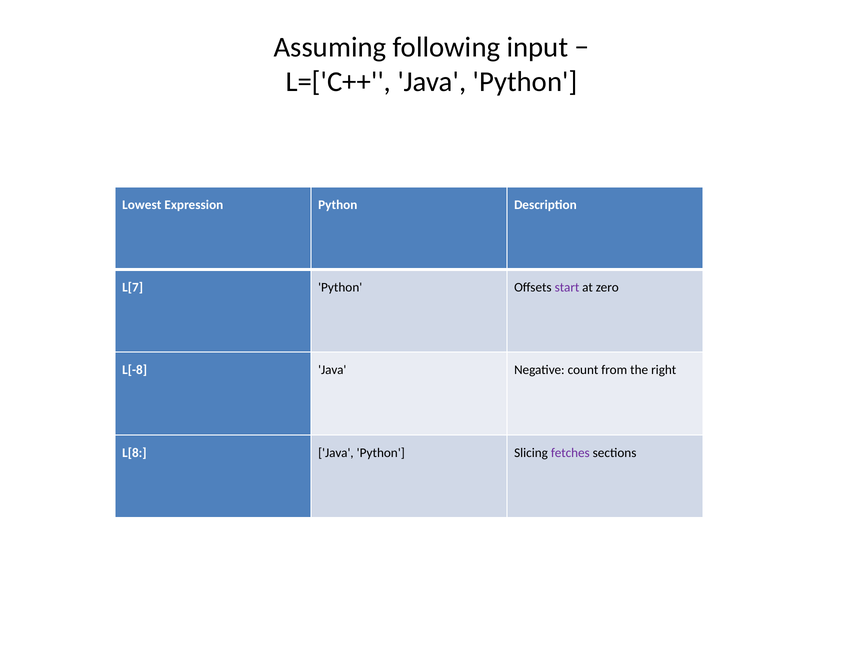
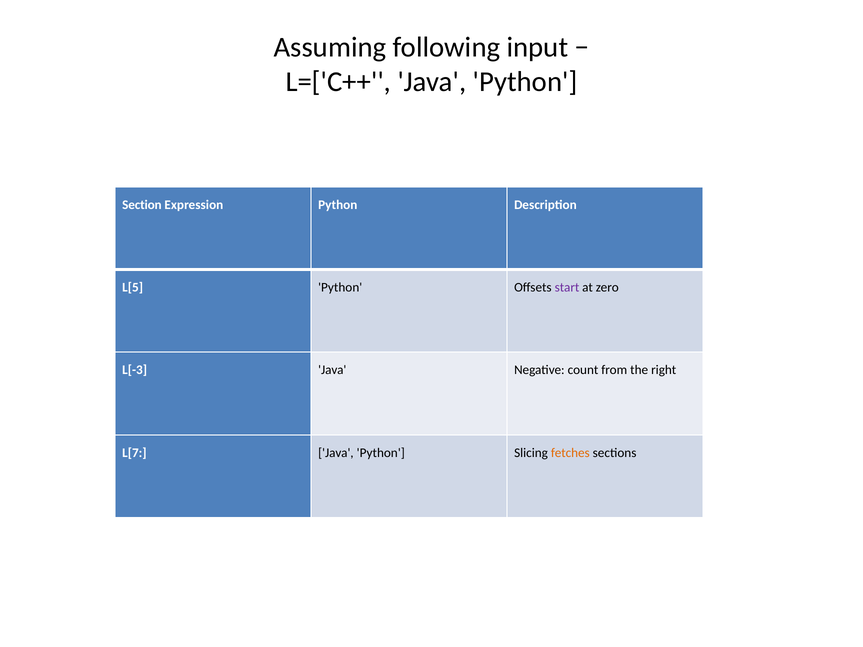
Lowest: Lowest -> Section (142, 205)
L[7: L[7 -> L[5 (133, 288)
L[-8: L[-8 -> L[-3 (135, 370)
L[8: L[8 -> L[7 (134, 453)
fetches colour: purple -> orange (570, 453)
